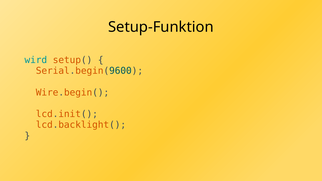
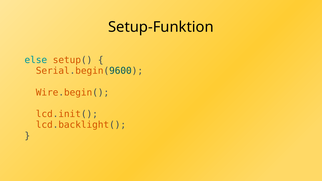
wird: wird -> else (36, 60)
